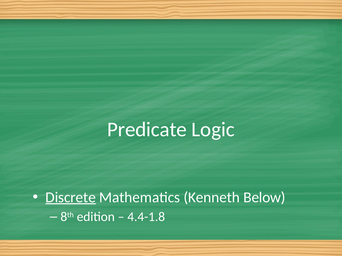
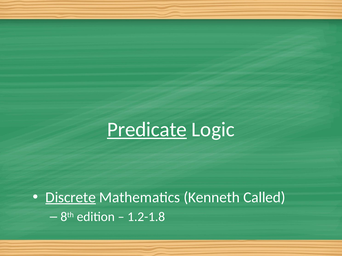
Predicate underline: none -> present (147, 130)
Below: Below -> Called (264, 198)
4.4-1.8: 4.4-1.8 -> 1.2-1.8 (146, 217)
